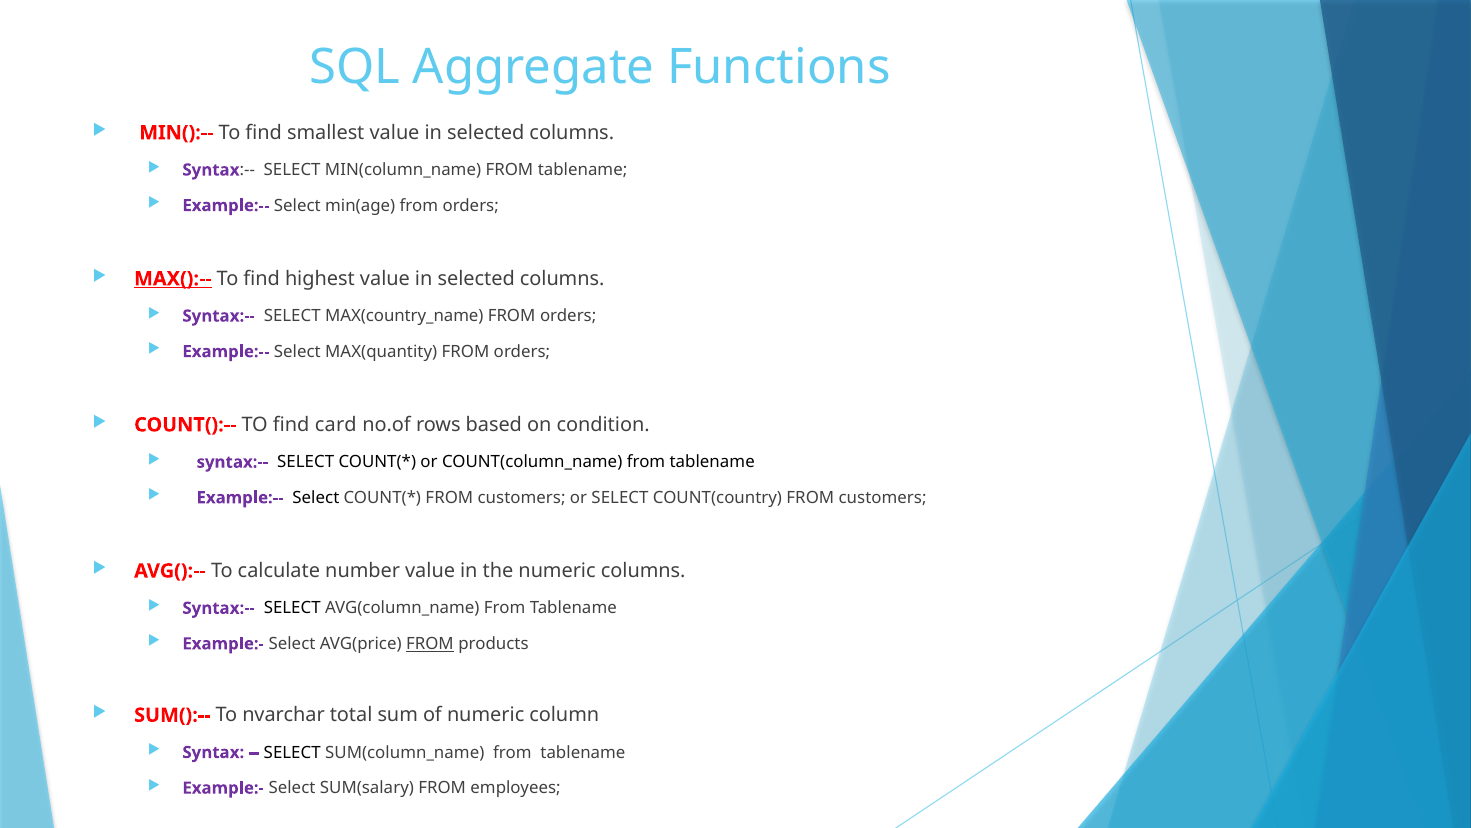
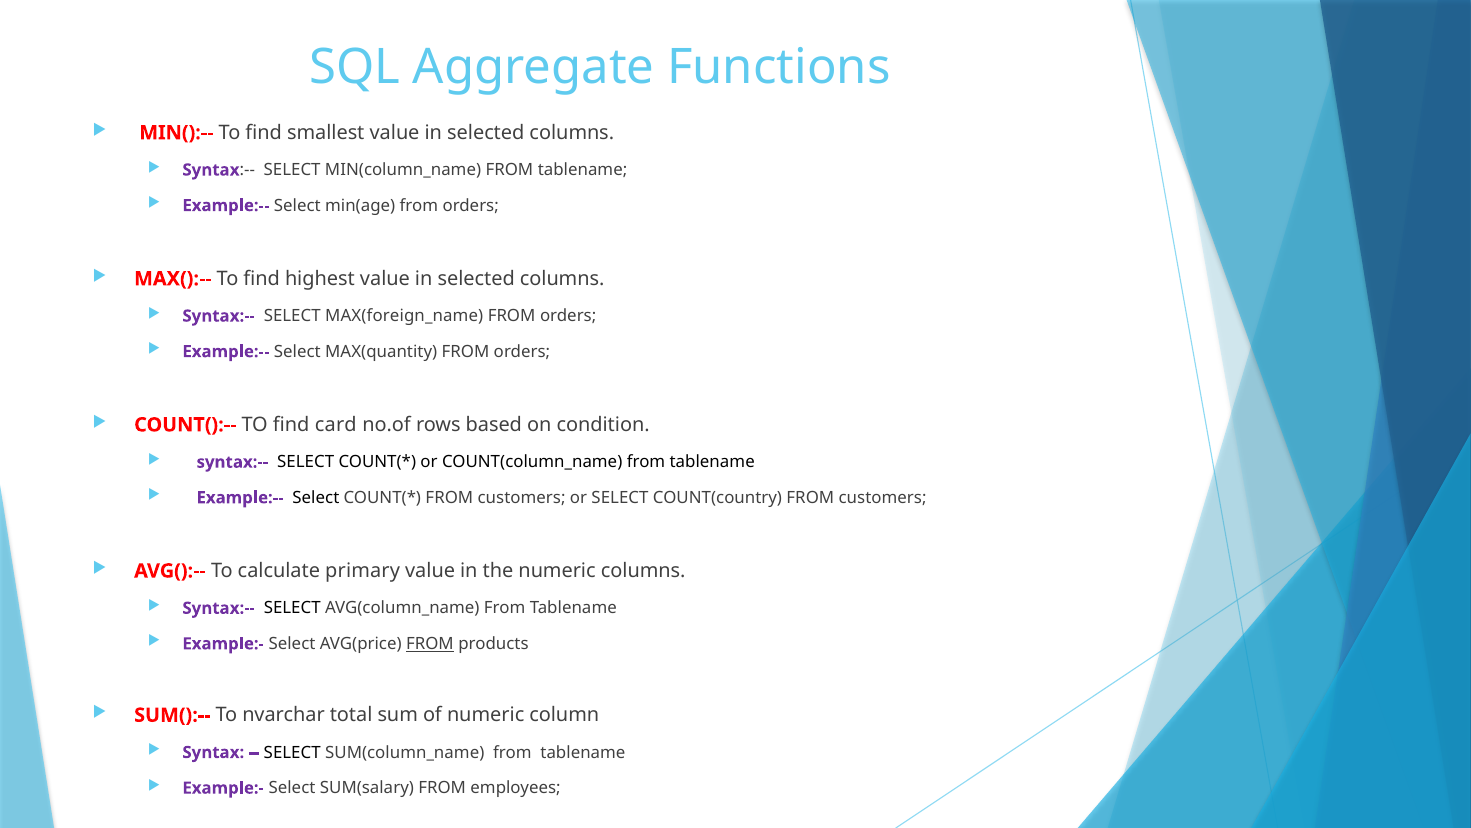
MAX():-- underline: present -> none (173, 279)
MAX(country_name: MAX(country_name -> MAX(foreign_name (404, 316)
number: number -> primary (363, 571)
